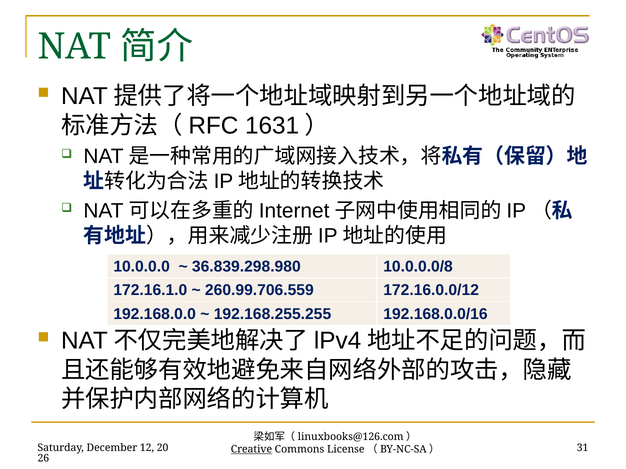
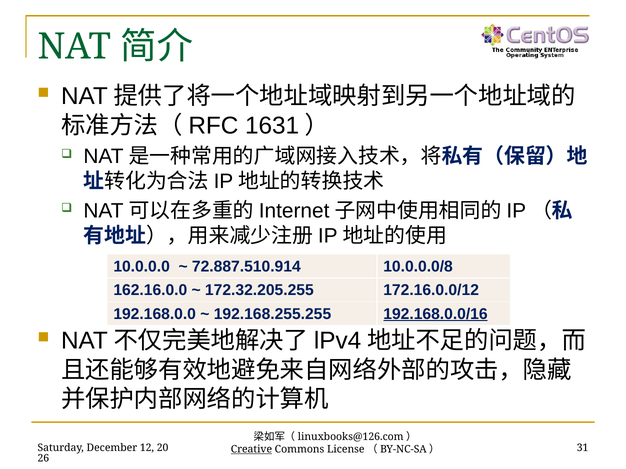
36.839.298.980: 36.839.298.980 -> 72.887.510.914 (246, 267)
172.16.1.0: 172.16.1.0 -> 162.16.0.0 (150, 290)
260.99.706.559: 260.99.706.559 -> 172.32.205.255 (259, 290)
192.168.0.0/16 underline: none -> present (435, 314)
